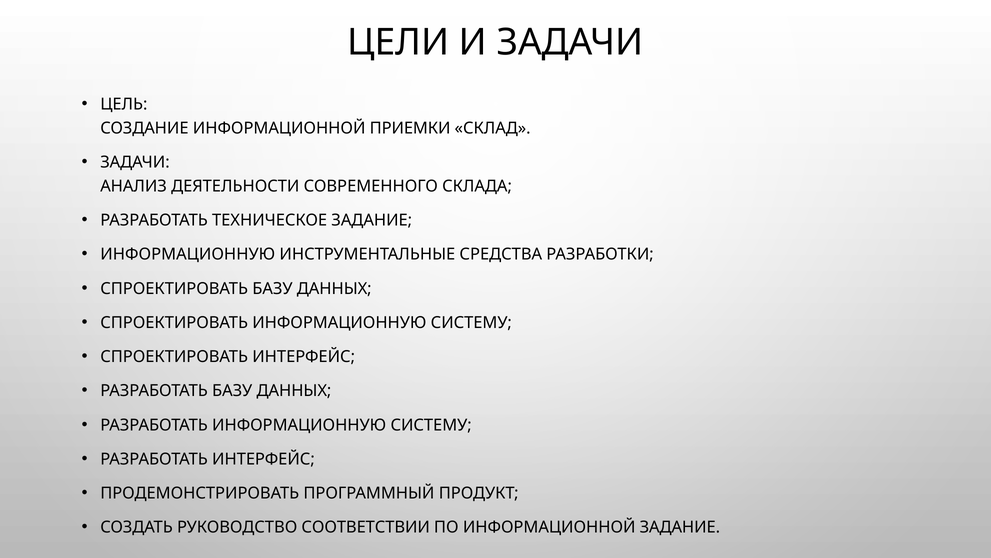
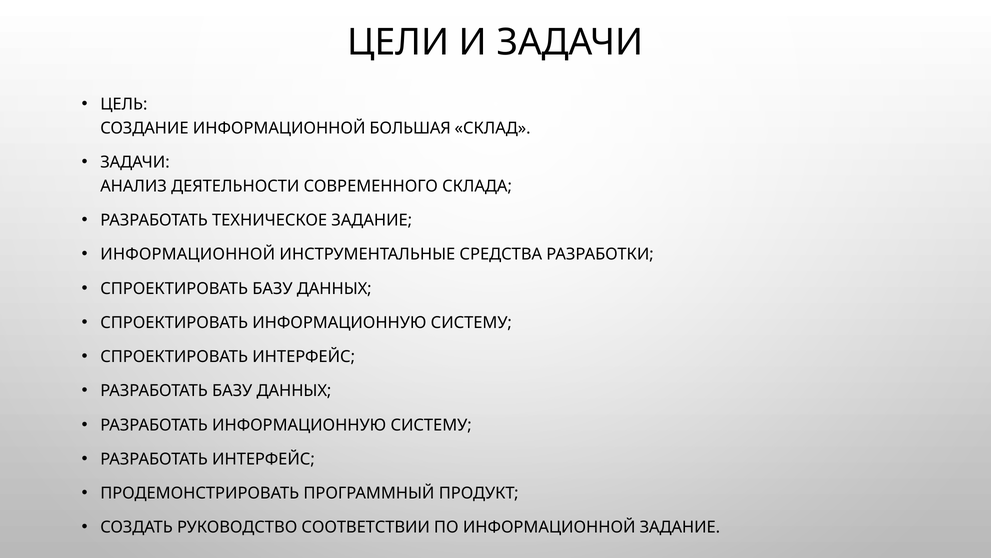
ПРИЕМКИ: ПРИЕМКИ -> БОЛЬШАЯ (410, 128)
ИНФОРМАЦИОННУЮ: ИНФОРМАЦИОННУЮ -> ИНФОРМАЦИОННОЙ (188, 254)
